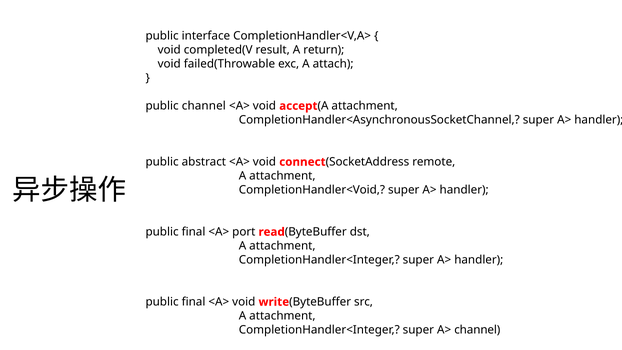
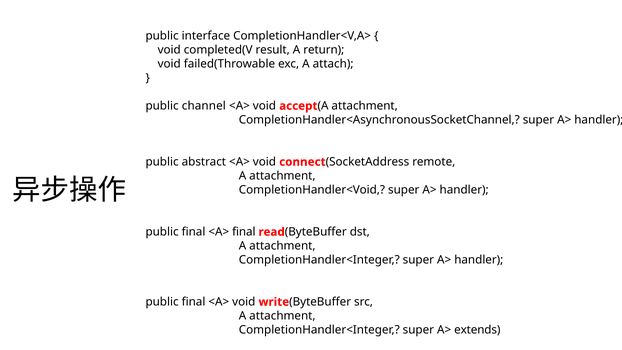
<A> port: port -> final (244, 232)
A> channel: channel -> extends (477, 330)
